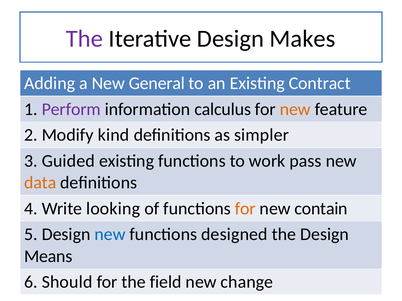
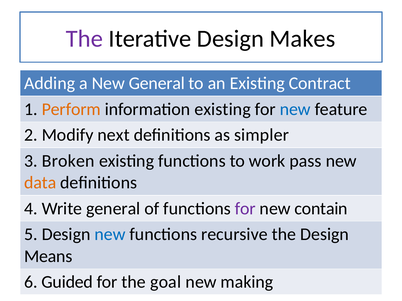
Perform colour: purple -> orange (71, 109)
information calculus: calculus -> existing (223, 109)
new colour: orange -> blue (295, 109)
kind: kind -> next (114, 135)
Guided: Guided -> Broken (68, 161)
Write looking: looking -> general (113, 209)
for colour: orange -> purple (245, 209)
designed: designed -> recursive (234, 235)
Should: Should -> Guided (67, 282)
field: field -> goal (166, 282)
change: change -> making (247, 282)
